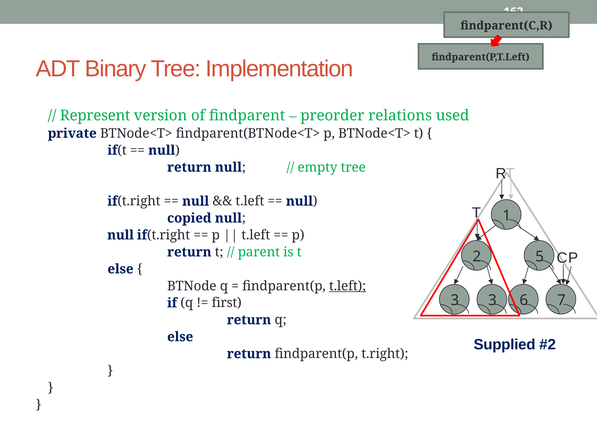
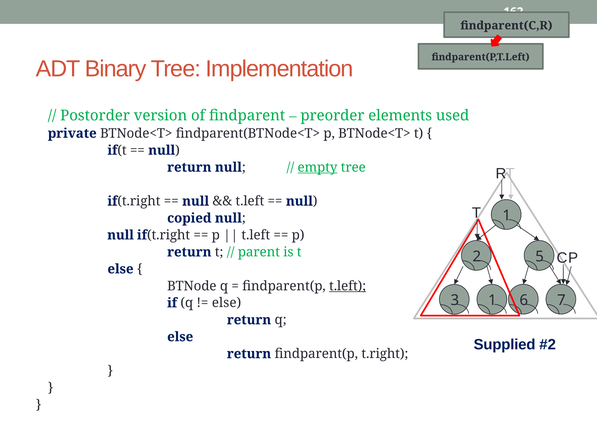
Represent: Represent -> Postorder (95, 115)
relations: relations -> elements (400, 115)
empty underline: none -> present (317, 167)
3 3: 3 -> 1 (492, 300)
first: first -> else (227, 303)
